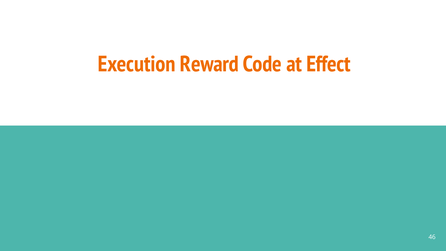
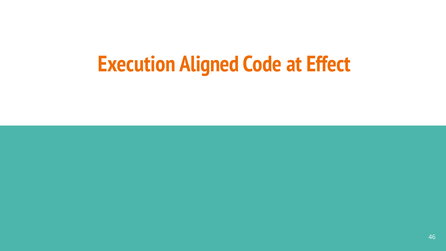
Reward: Reward -> Aligned (209, 64)
